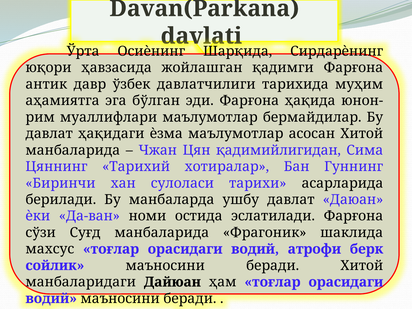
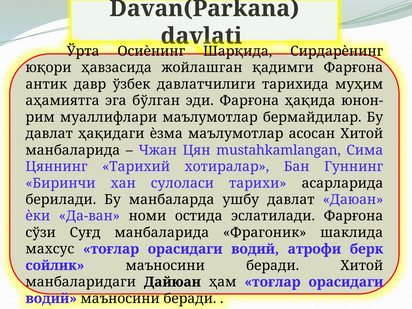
қадимийлигидан: қадимийлигидан -> mustahkamlangan (279, 150)
